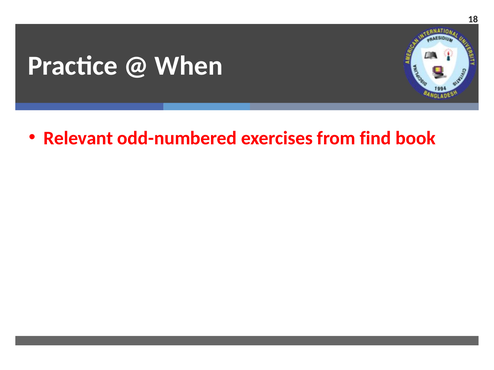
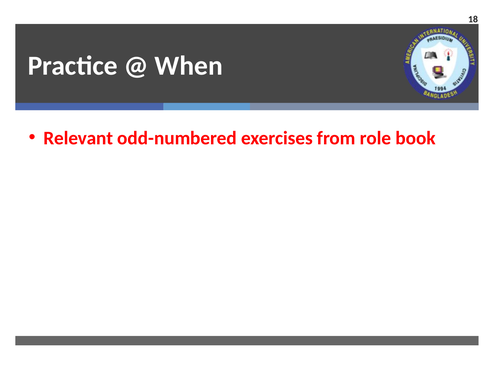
find: find -> role (376, 138)
